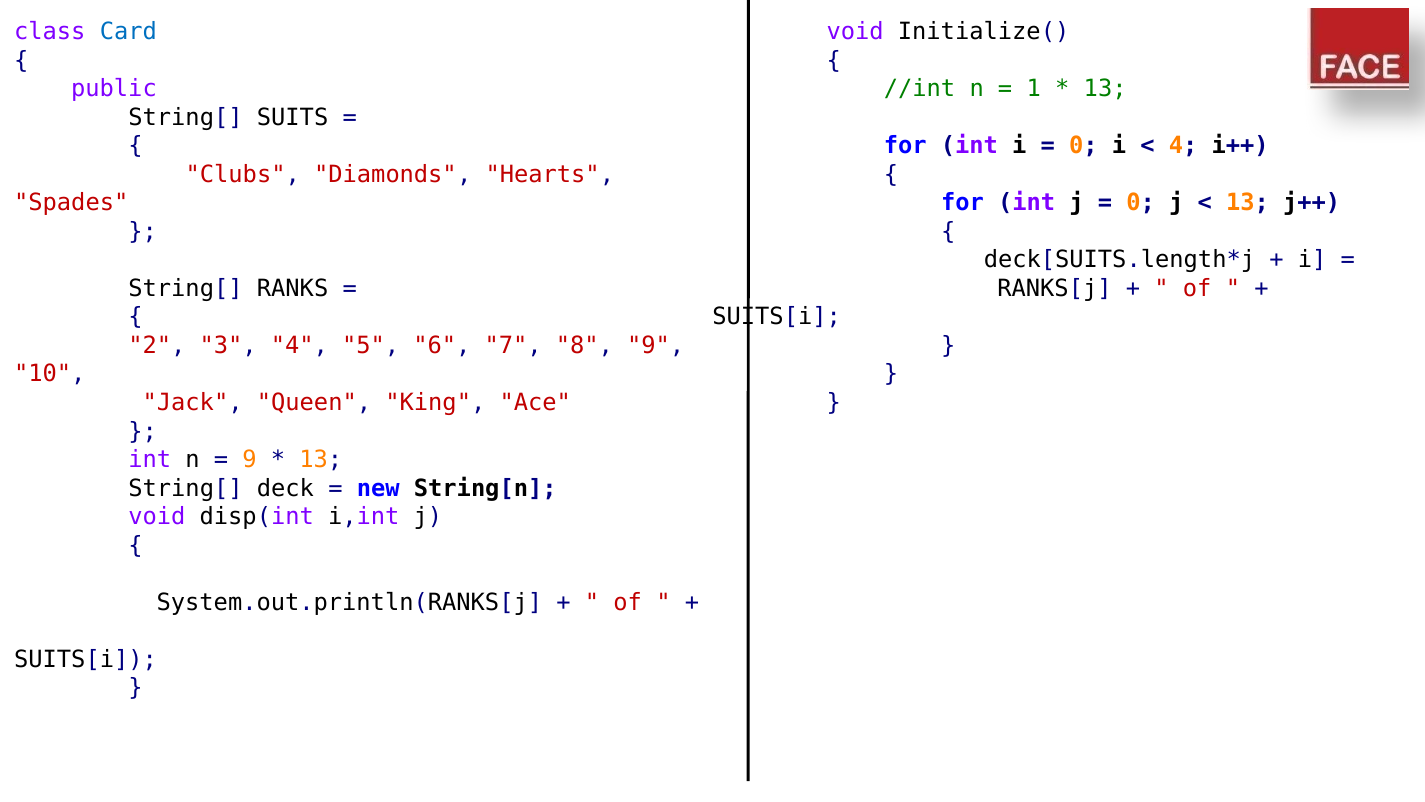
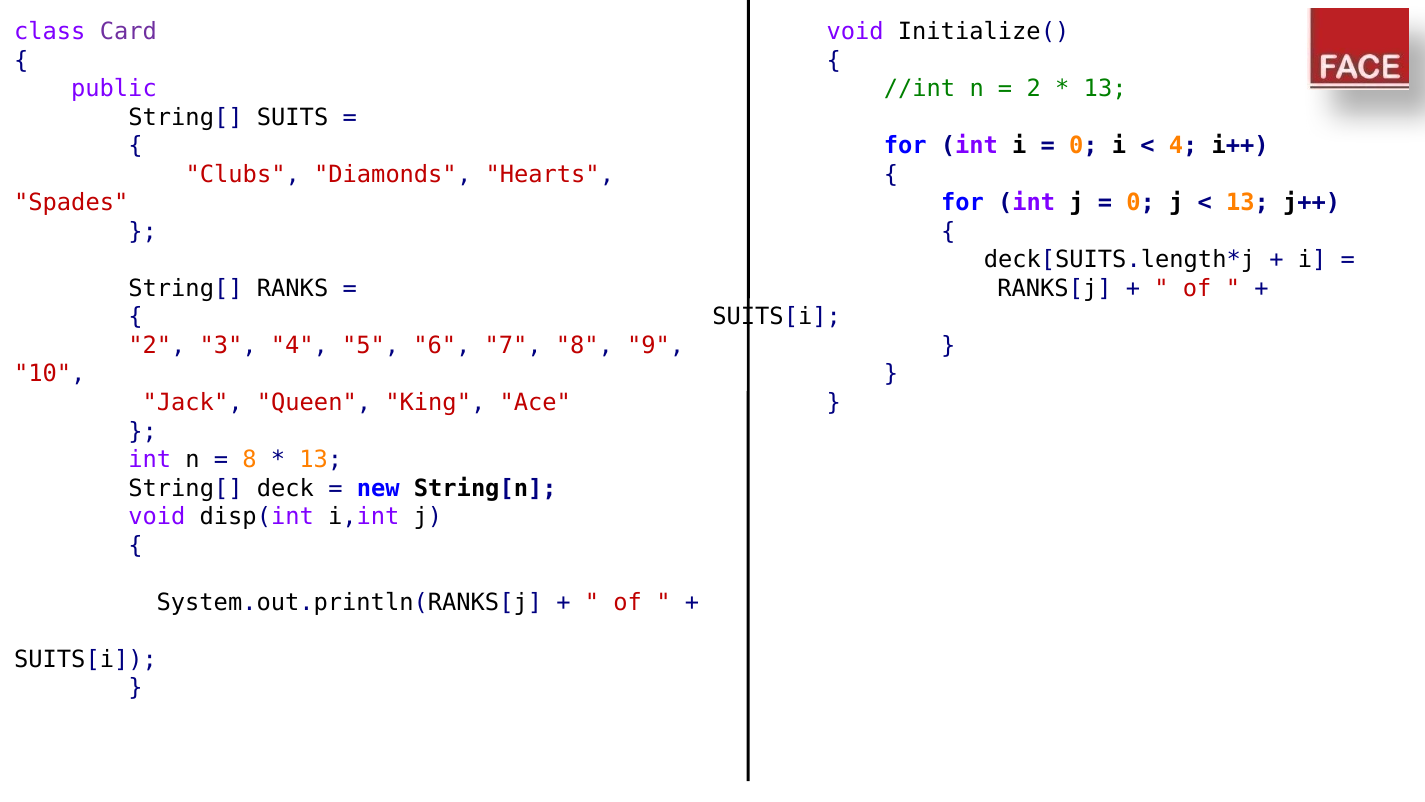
Card colour: blue -> purple (128, 32)
1: 1 -> 2 (1034, 89)
9: 9 -> 8 (250, 459)
